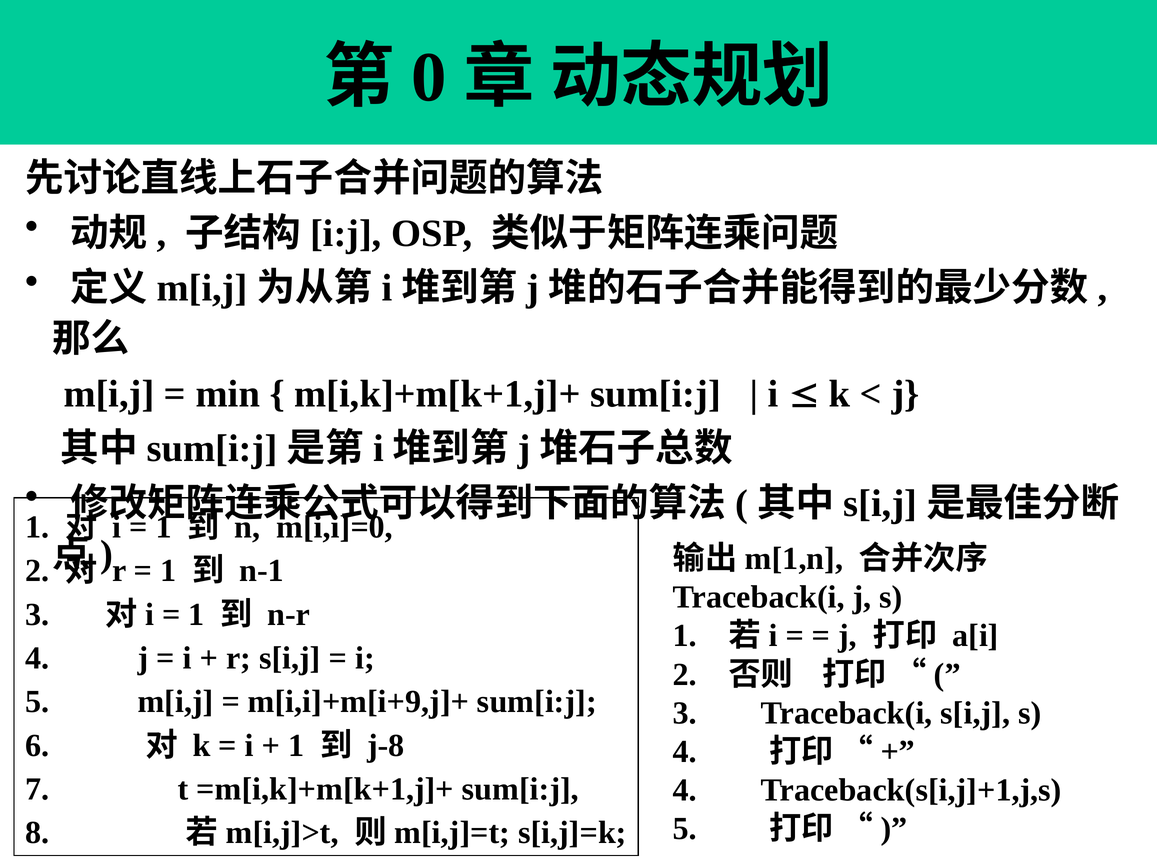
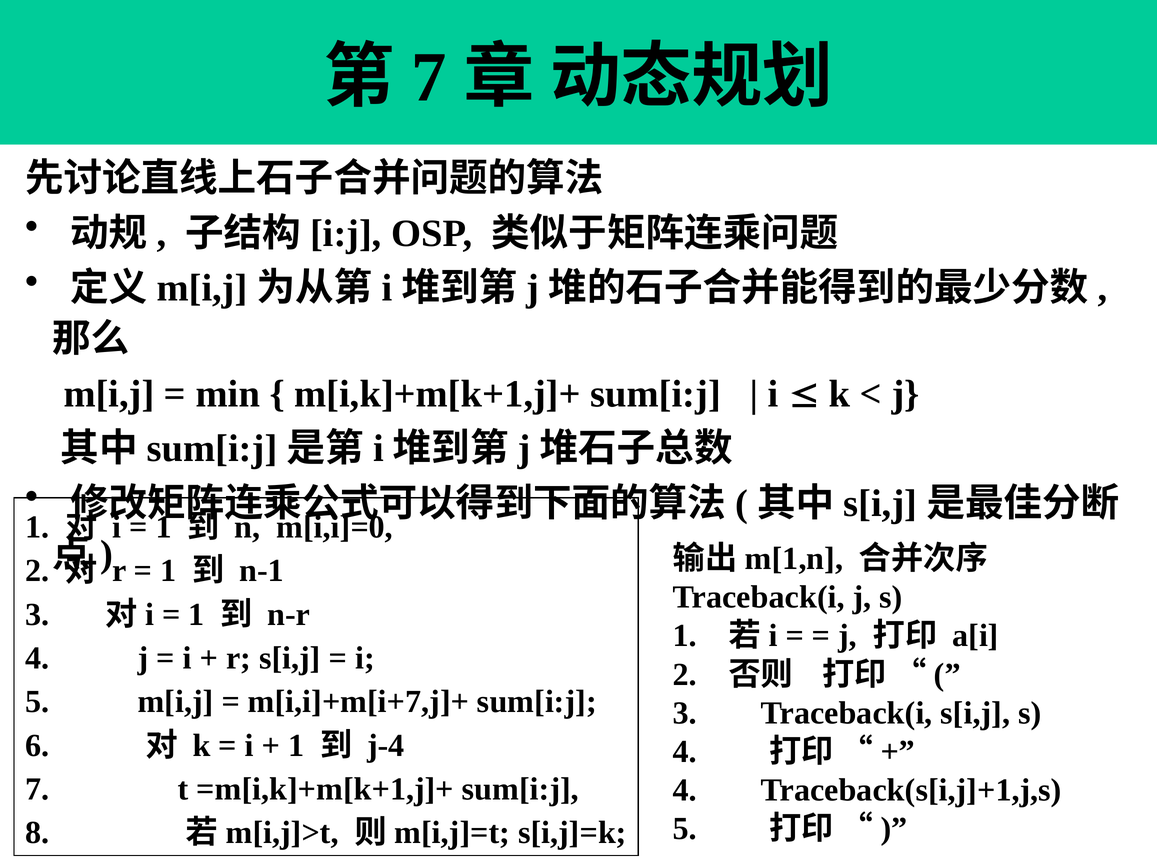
0: 0 -> 7 (429, 77)
m[i,i]+m[i+9,j]+: m[i,i]+m[i+9,j]+ -> m[i,i]+m[i+7,j]+ (358, 702)
j-8: j-8 -> j-4 (386, 745)
